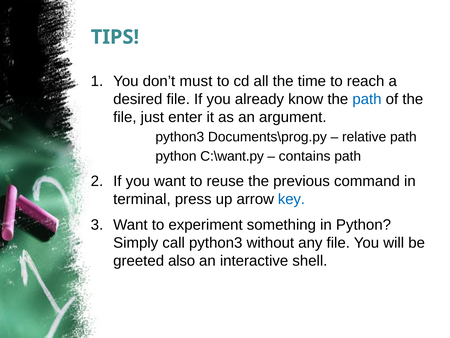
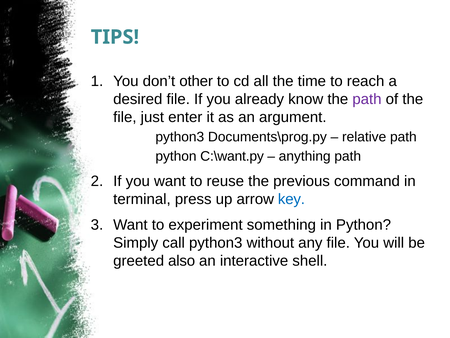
must: must -> other (196, 81)
path colour: blue -> purple (367, 99)
contains: contains -> anything (305, 156)
